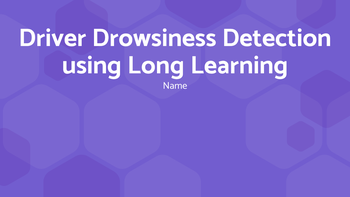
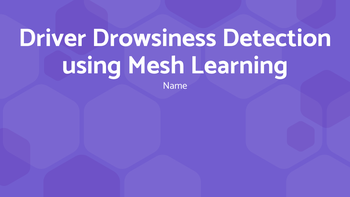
Long: Long -> Mesh (156, 65)
